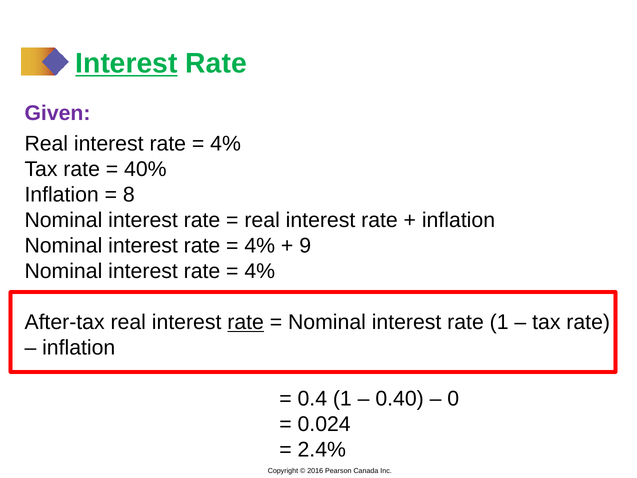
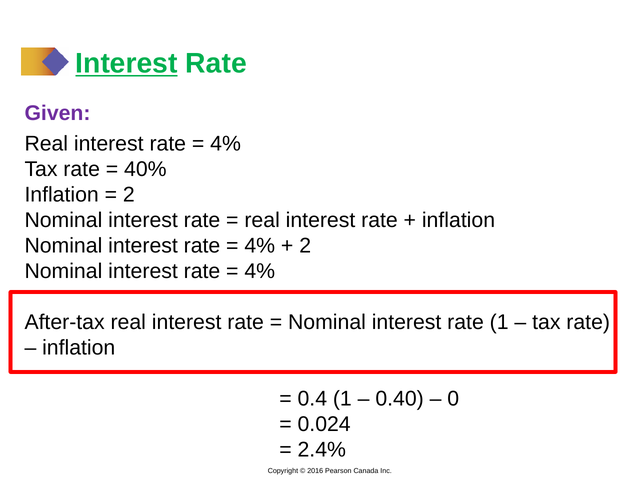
8: 8 -> 2 (129, 195)
9: 9 -> 2 (305, 246)
rate underline: present -> none (246, 322)
